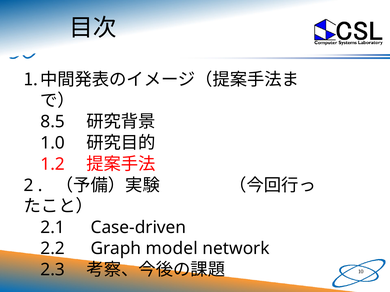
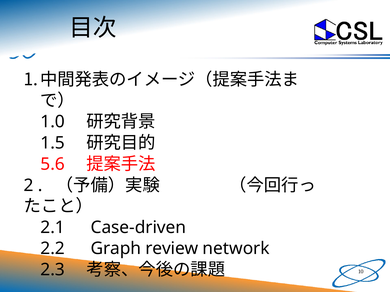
8.5: 8.5 -> 1.0 (53, 122)
1.0: 1.0 -> 1.5 (53, 143)
1.2: 1.2 -> 5.6 (53, 164)
model: model -> review (172, 249)
